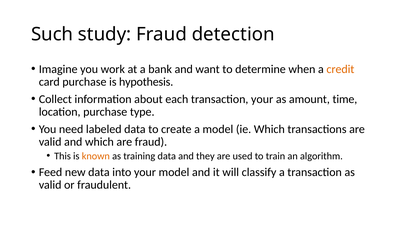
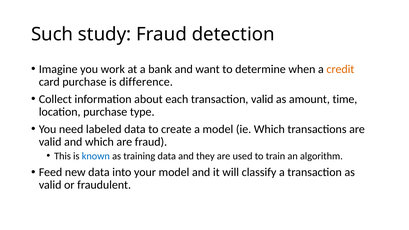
hypothesis: hypothesis -> difference (146, 82)
transaction your: your -> valid (262, 99)
known colour: orange -> blue (96, 156)
